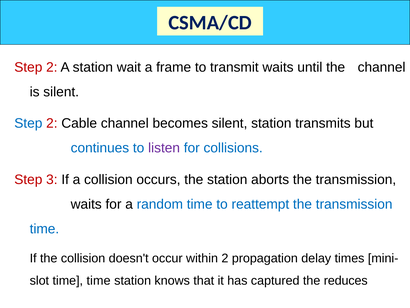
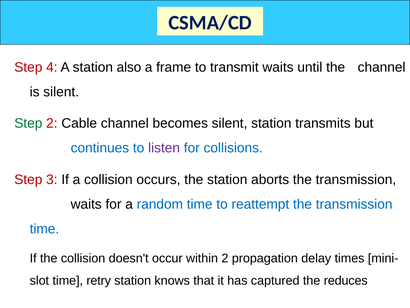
2: 2 -> 4 (52, 67)
wait: wait -> also (129, 67)
Step colour: blue -> green (28, 123)
time time: time -> retry (99, 280)
